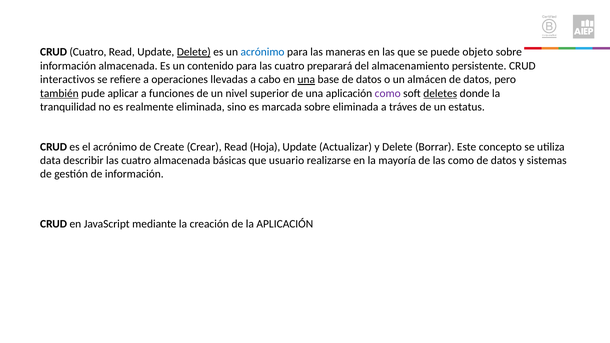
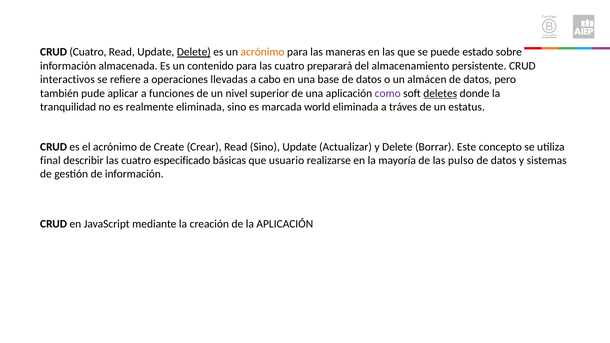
acrónimo colour: blue -> orange (263, 52)
objeto: objeto -> estado (478, 52)
una underline: present -> none (306, 80)
también underline: present -> none (59, 93)
marcada sobre: sobre -> world (317, 107)
Read Hoja: Hoja -> Sino (265, 147)
data: data -> final (50, 161)
cuatro almacenada: almacenada -> especificado (182, 161)
las como: como -> pulso (461, 161)
